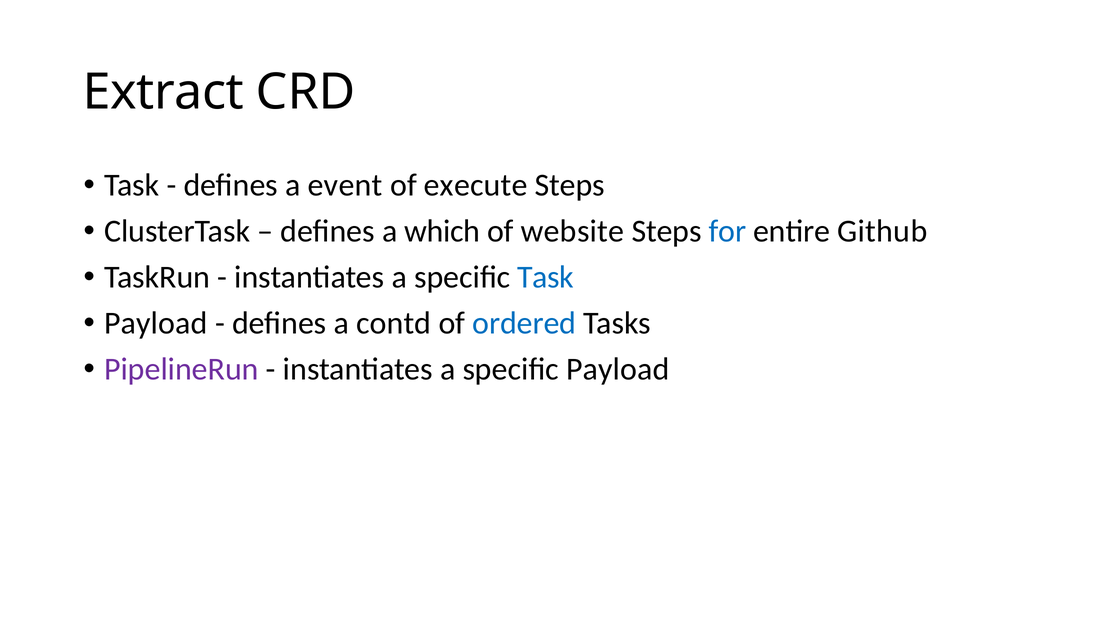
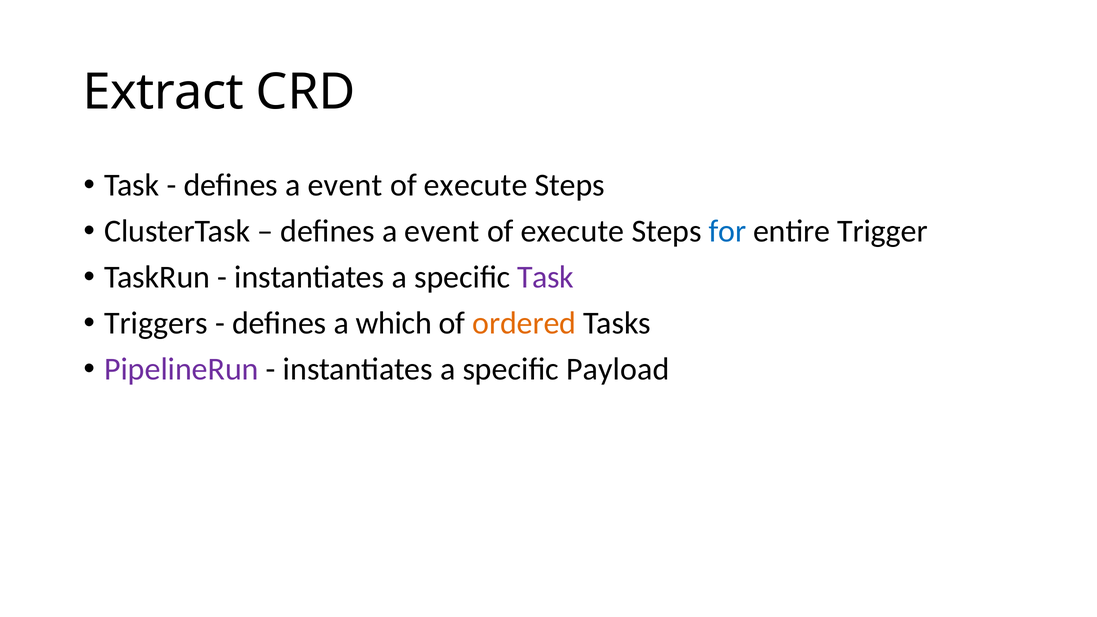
which: which -> event (442, 231)
website: website -> execute (573, 231)
Github: Github -> Trigger (883, 231)
Task colour: blue -> purple (545, 277)
Payload: Payload -> Triggers (156, 323)
contd: contd -> which (394, 323)
ordered colour: blue -> orange (524, 323)
